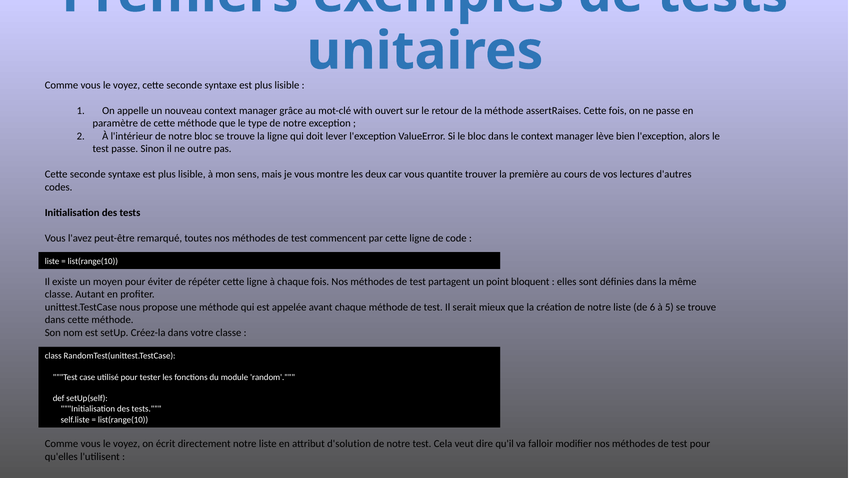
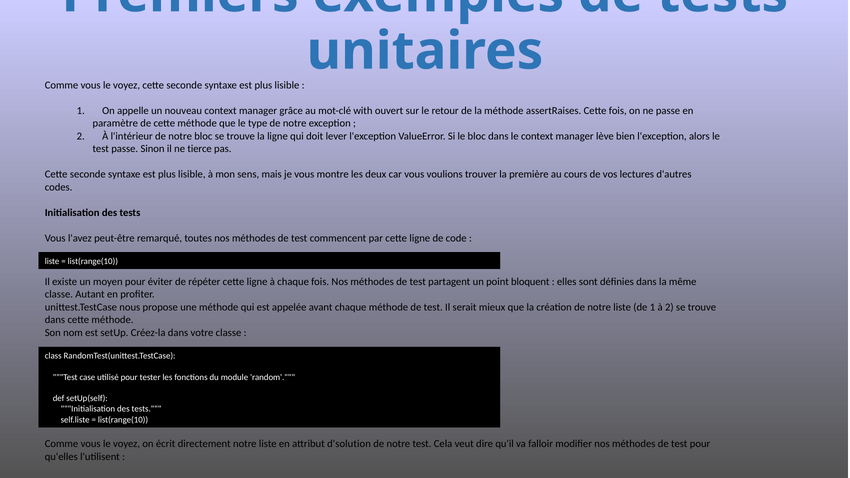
outre: outre -> tierce (200, 149)
quantite: quantite -> voulions (445, 174)
de 6: 6 -> 1 (652, 307)
à 5: 5 -> 2 (669, 307)
